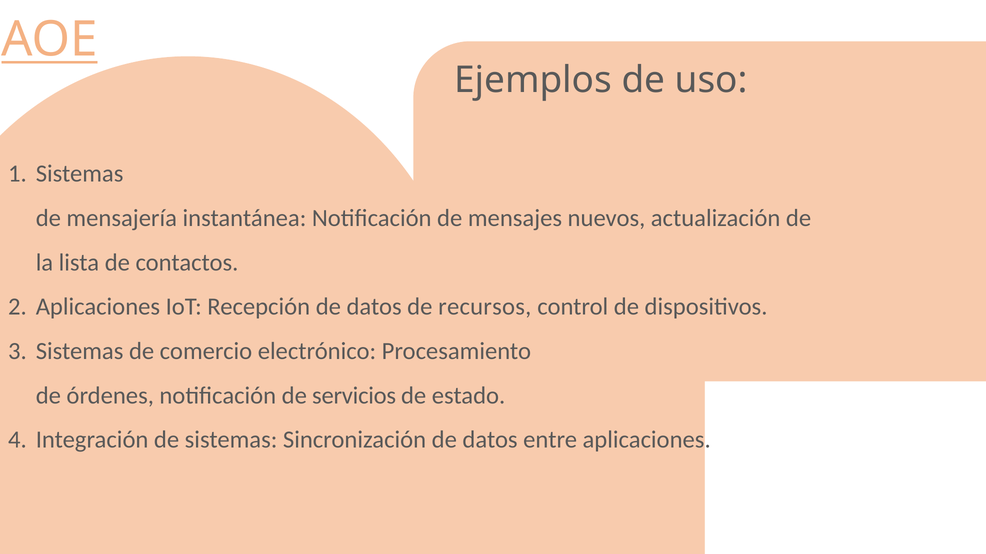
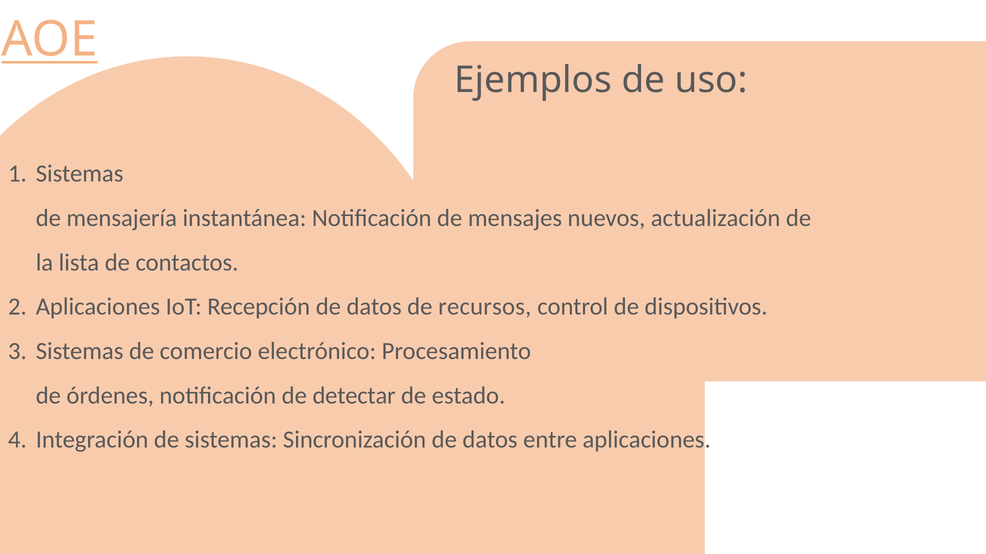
servicios: servicios -> detectar (354, 396)
